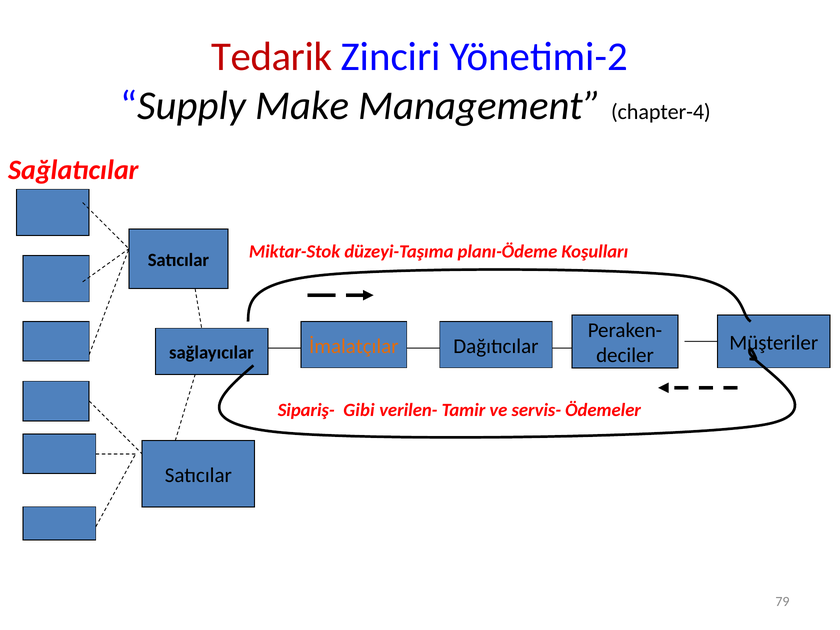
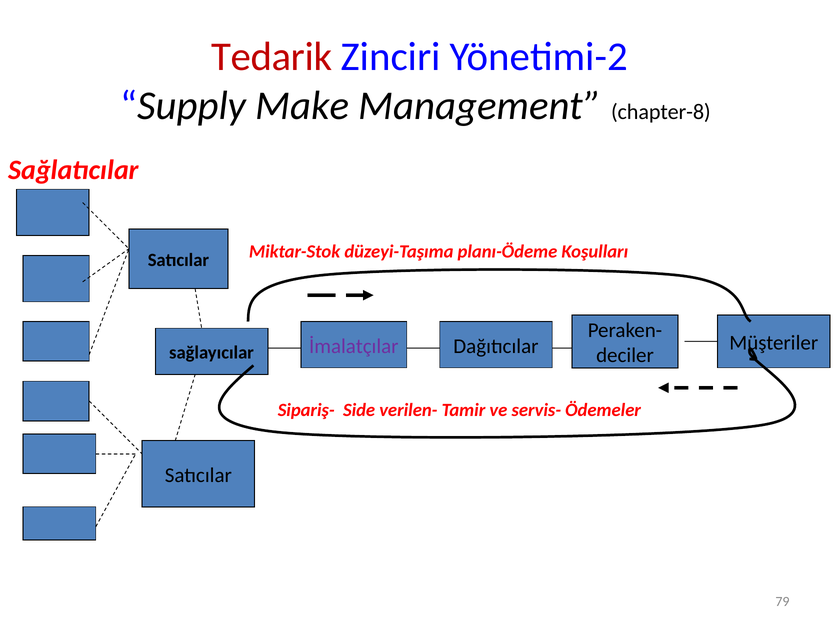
chapter-4: chapter-4 -> chapter-8 (661, 112)
İmalatçılar colour: orange -> purple (354, 346)
Gibi: Gibi -> Side (359, 410)
